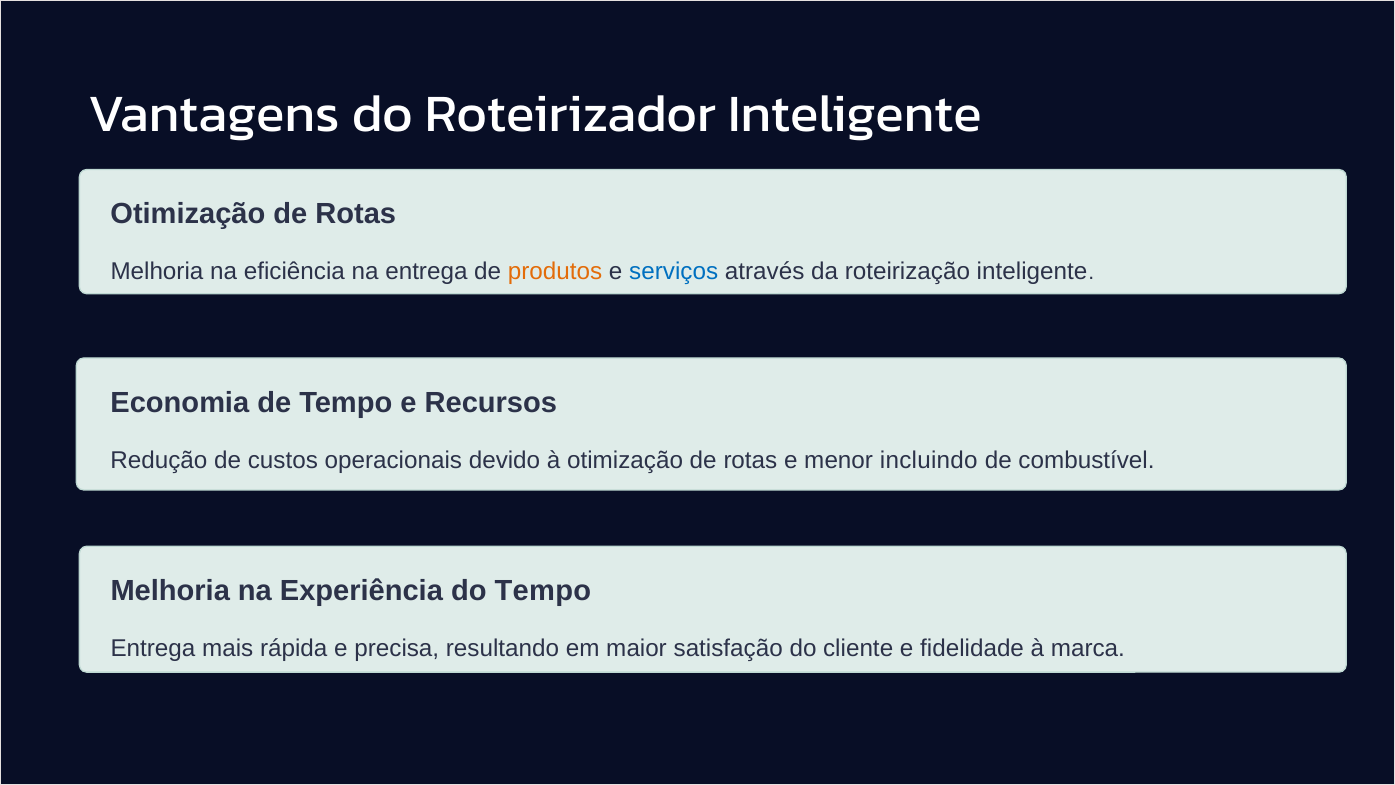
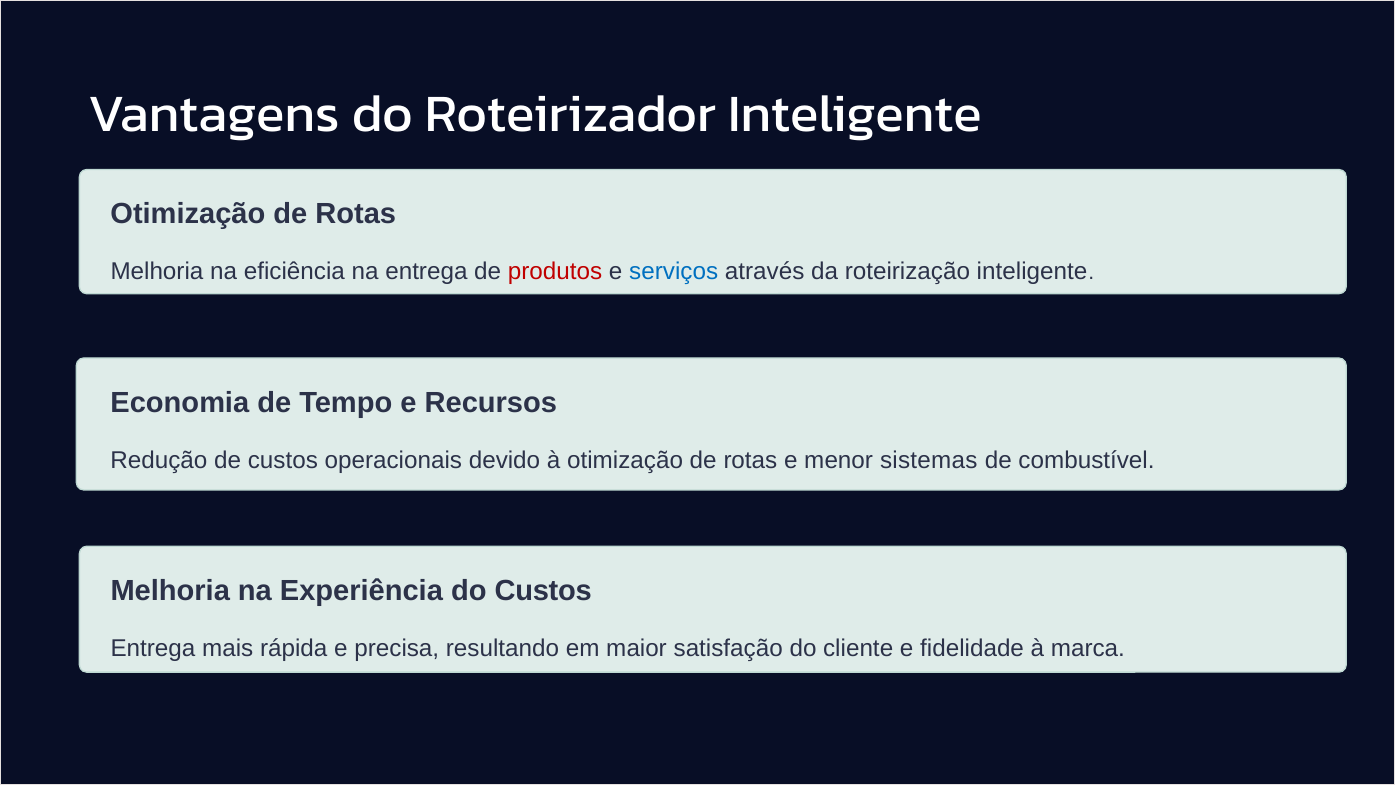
produtos colour: orange -> red (555, 272)
incluindo: incluindo -> sistemas (929, 460)
do Tempo: Tempo -> Custos (543, 590)
